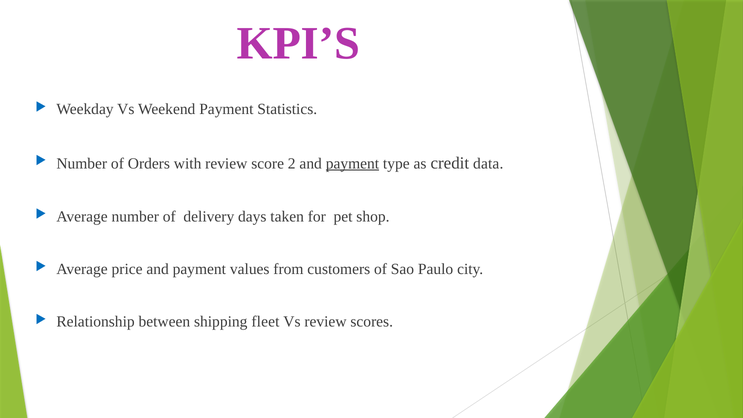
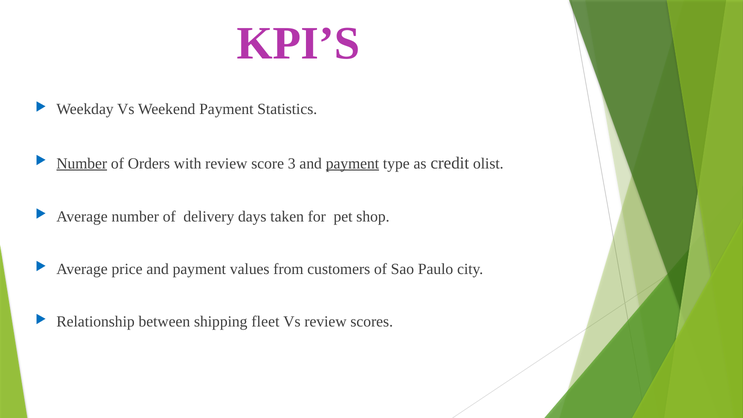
Number underline: none -> present (82, 163)
2: 2 -> 3 (292, 163)
data: data -> olist (488, 163)
